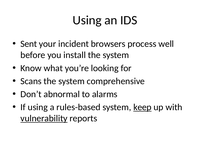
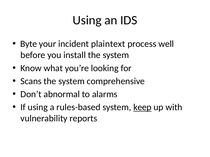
Sent: Sent -> Byte (29, 44)
browsers: browsers -> plaintext (108, 44)
vulnerability underline: present -> none (44, 119)
